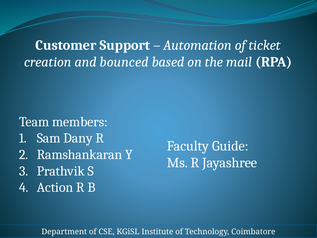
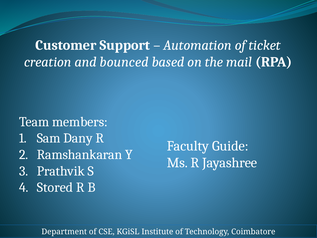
Action: Action -> Stored (55, 187)
